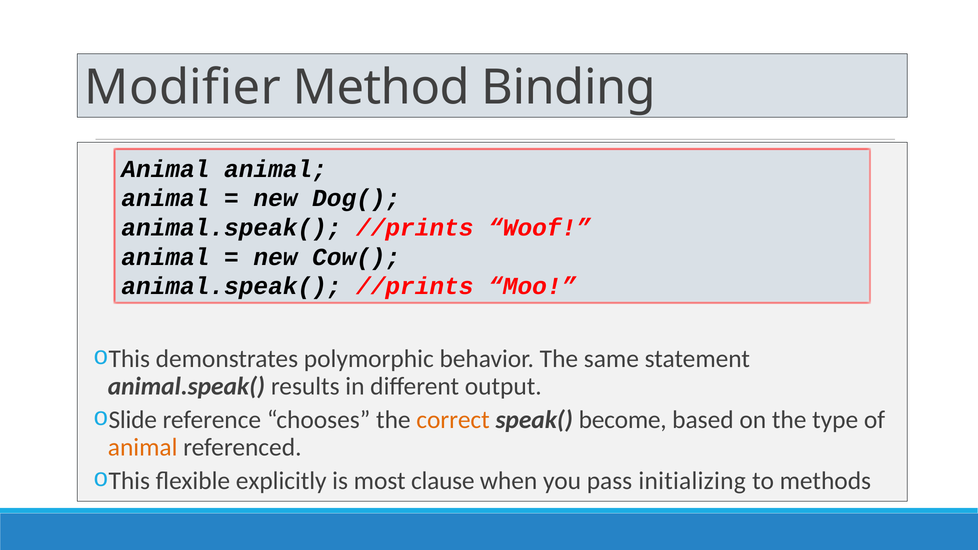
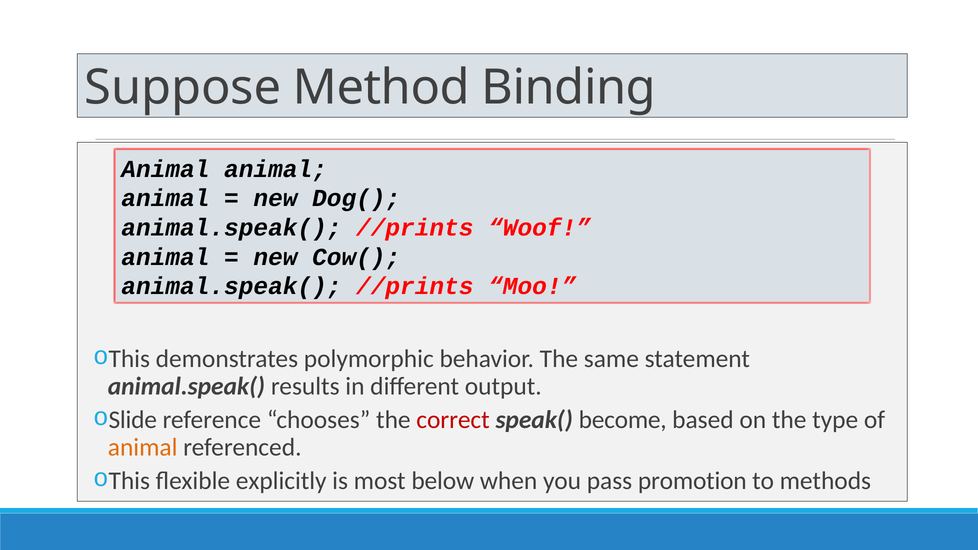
Modifier: Modifier -> Suppose (183, 88)
correct colour: orange -> red (453, 420)
clause: clause -> below (443, 481)
initializing: initializing -> promotion (692, 481)
